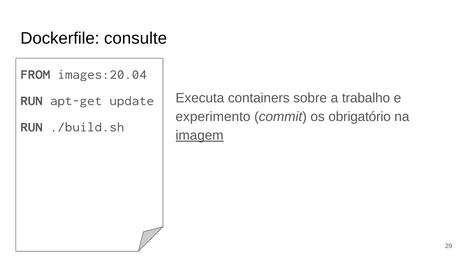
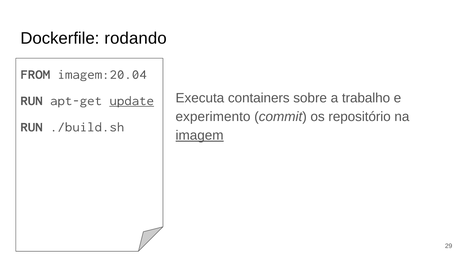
consulte: consulte -> rodando (136, 38)
images:20.04: images:20.04 -> imagem:20.04 (102, 74)
update underline: none -> present (132, 101)
obrigatório: obrigatório -> repositório (360, 117)
